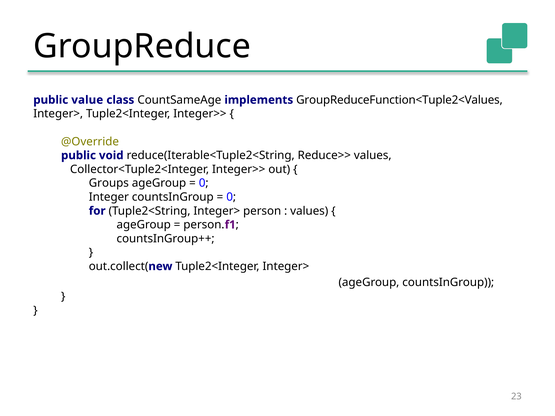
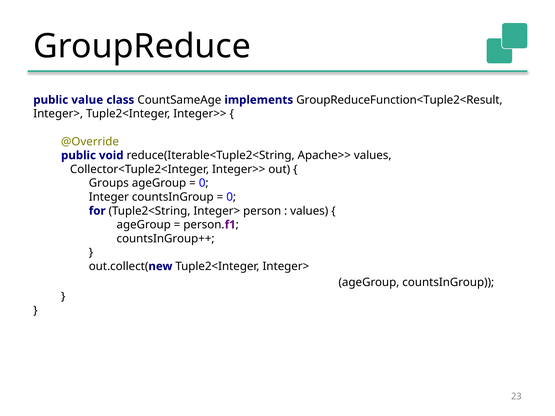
GroupReduceFunction<Tuple2<Values: GroupReduceFunction<Tuple2<Values -> GroupReduceFunction<Tuple2<Result (399, 100)
Reduce>>: Reduce>> -> Apache>> (324, 155)
